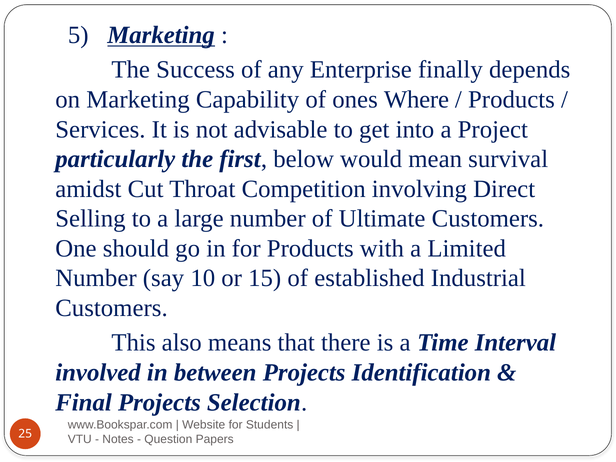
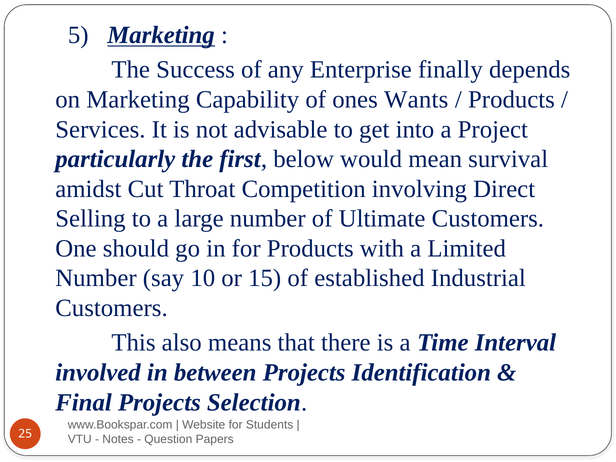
Where: Where -> Wants (416, 100)
